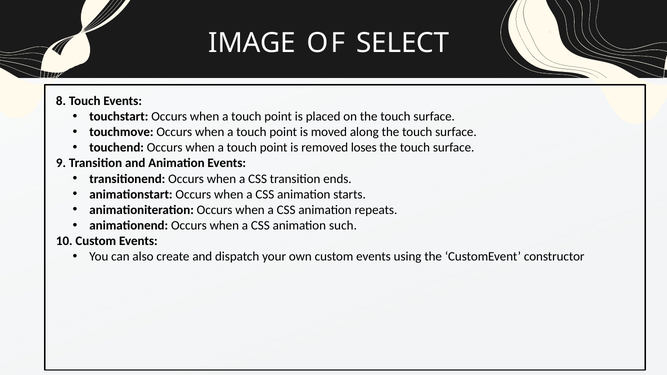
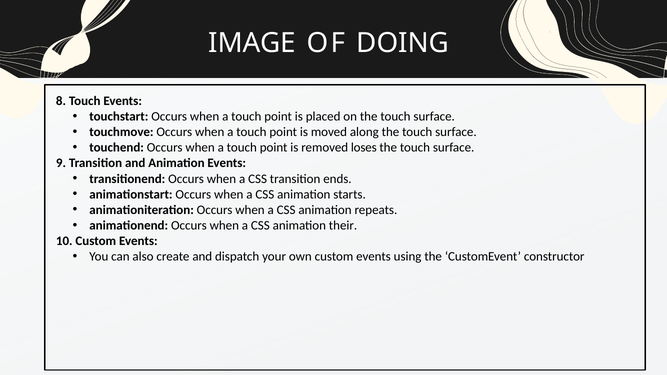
SELECT: SELECT -> DOING (403, 43)
such: such -> their (343, 226)
